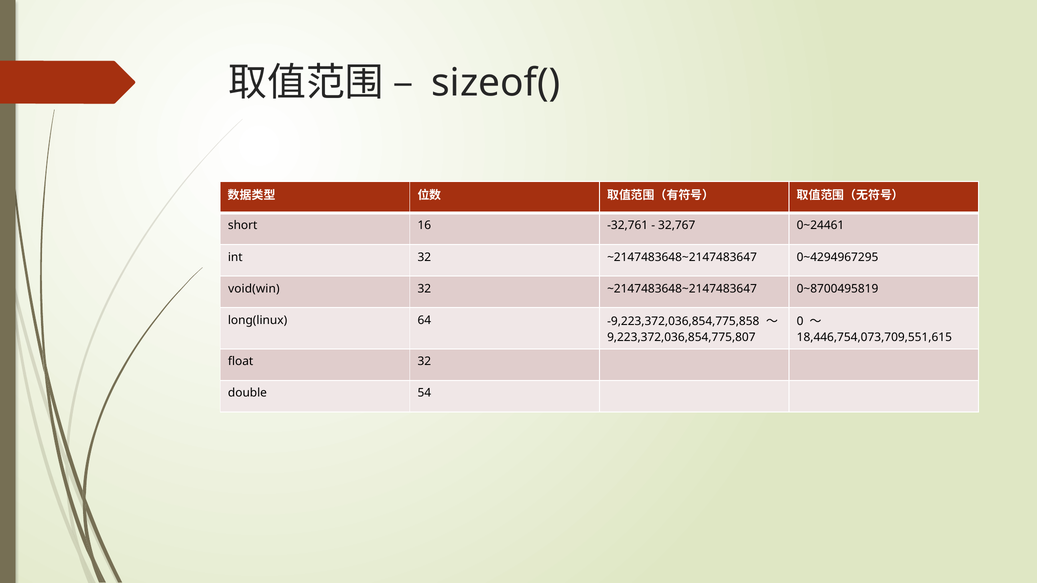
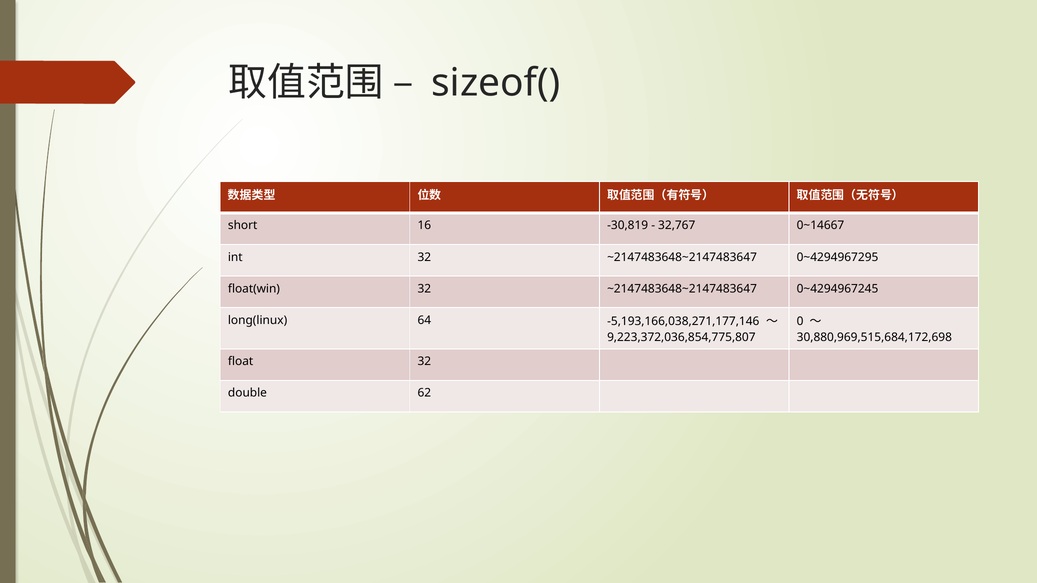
-32,761: -32,761 -> -30,819 (628, 226)
0~24461: 0~24461 -> 0~14667 (820, 226)
void(win: void(win -> float(win (254, 289)
0~8700495819: 0~8700495819 -> 0~4294967245 (838, 289)
-9,223,372,036,854,775,858: -9,223,372,036,854,775,858 -> -5,193,166,038,271,177,146 (683, 321)
18,446,754,073,709,551,615: 18,446,754,073,709,551,615 -> 30,880,969,515,684,172,698 (874, 338)
54: 54 -> 62 (424, 393)
